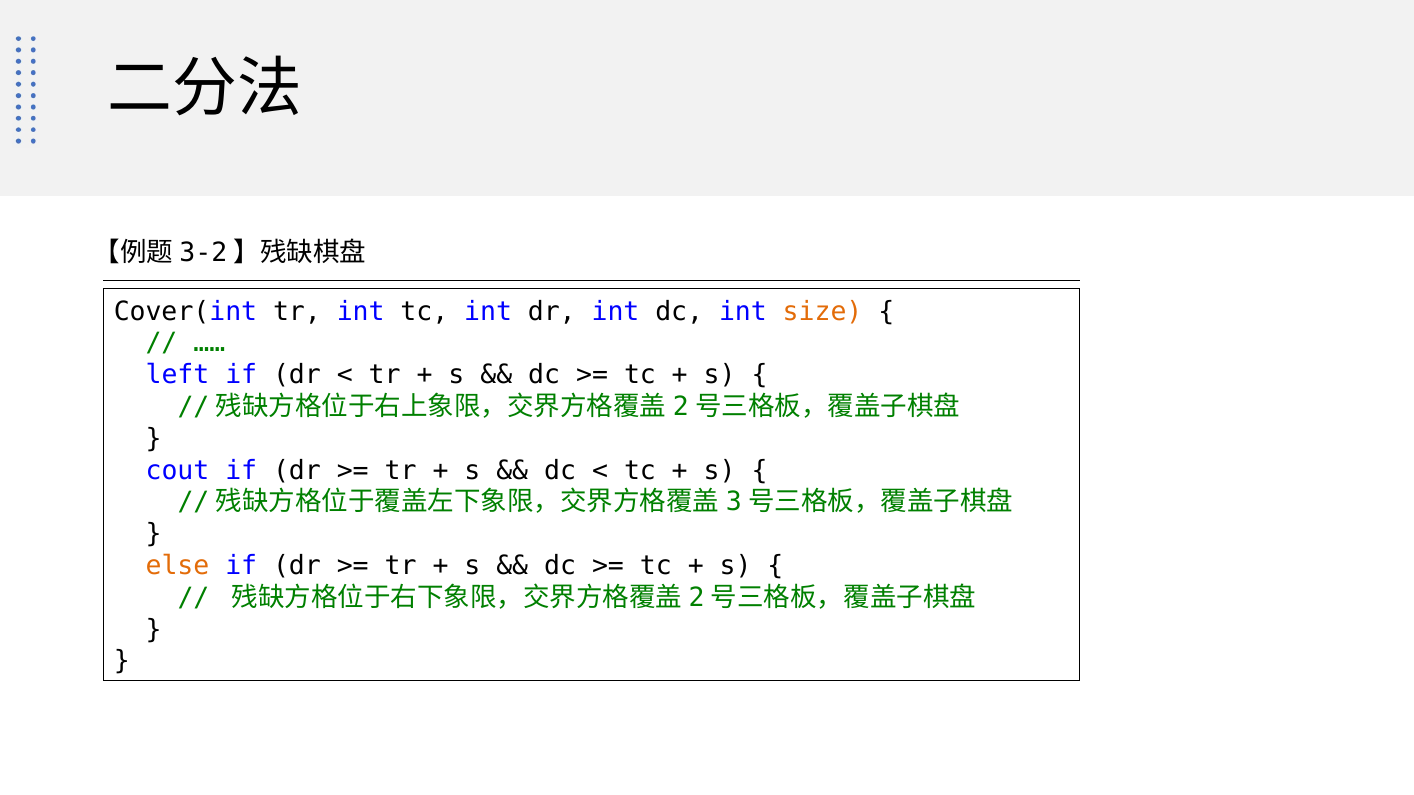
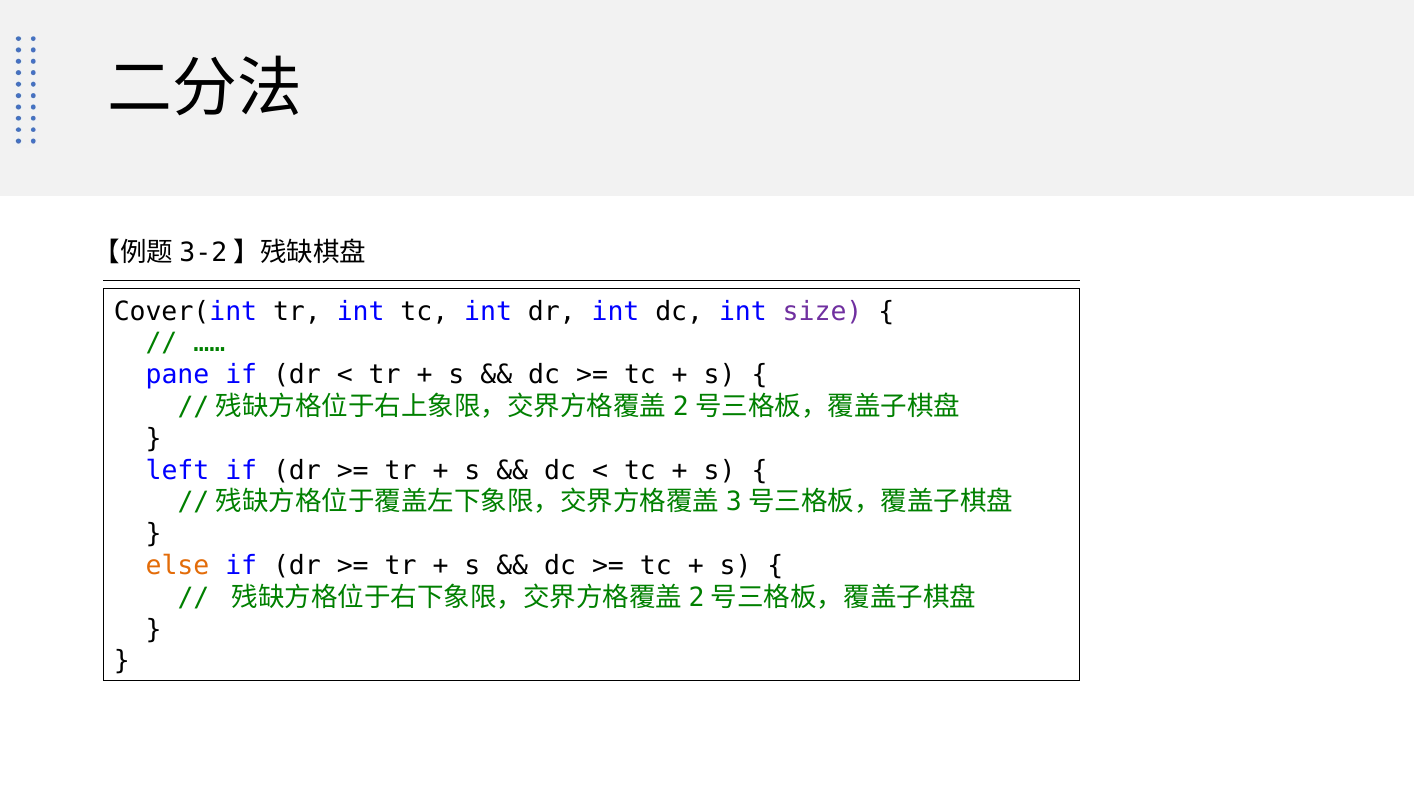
size colour: orange -> purple (823, 311)
left: left -> pane (177, 375)
cout: cout -> left (177, 471)
